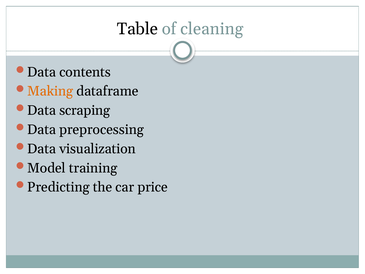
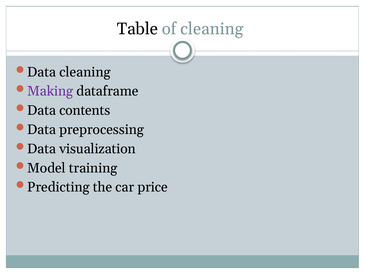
Data contents: contents -> cleaning (85, 72)
Making colour: orange -> purple (50, 91)
scraping: scraping -> contents (85, 110)
